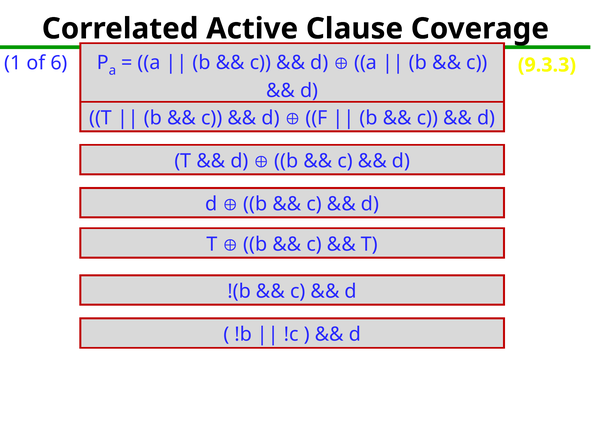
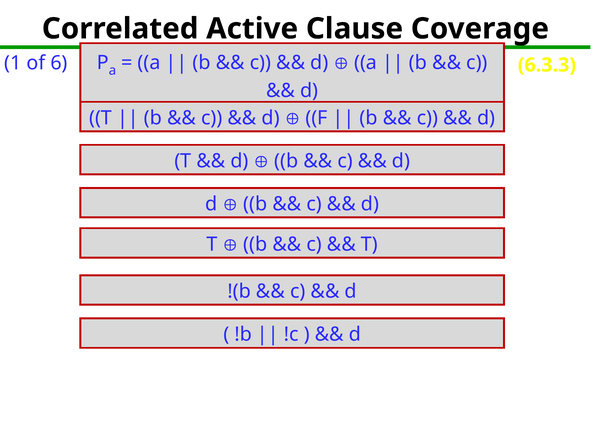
9.3.3: 9.3.3 -> 6.3.3 (547, 65)
